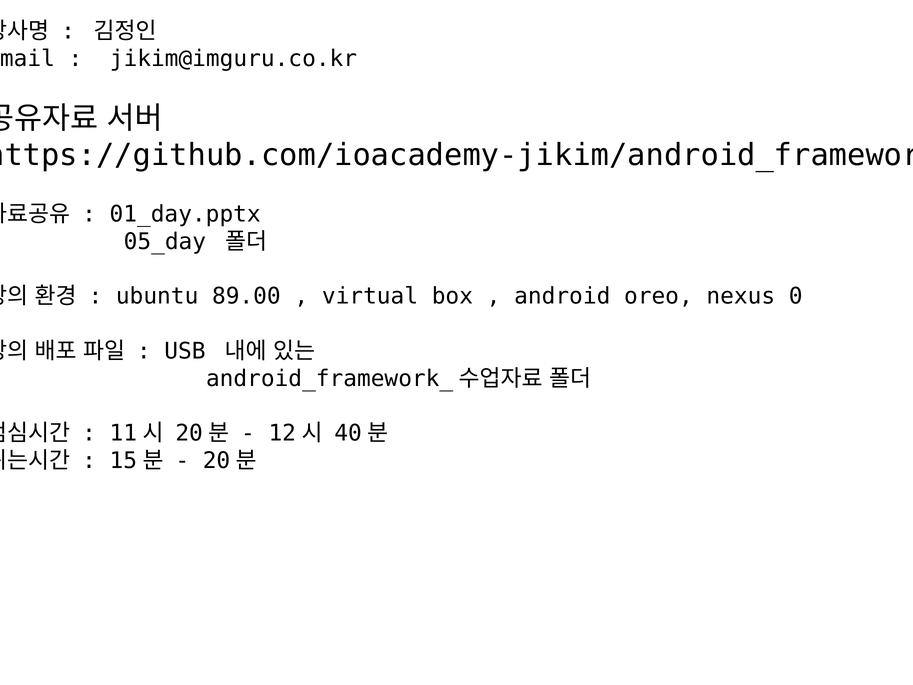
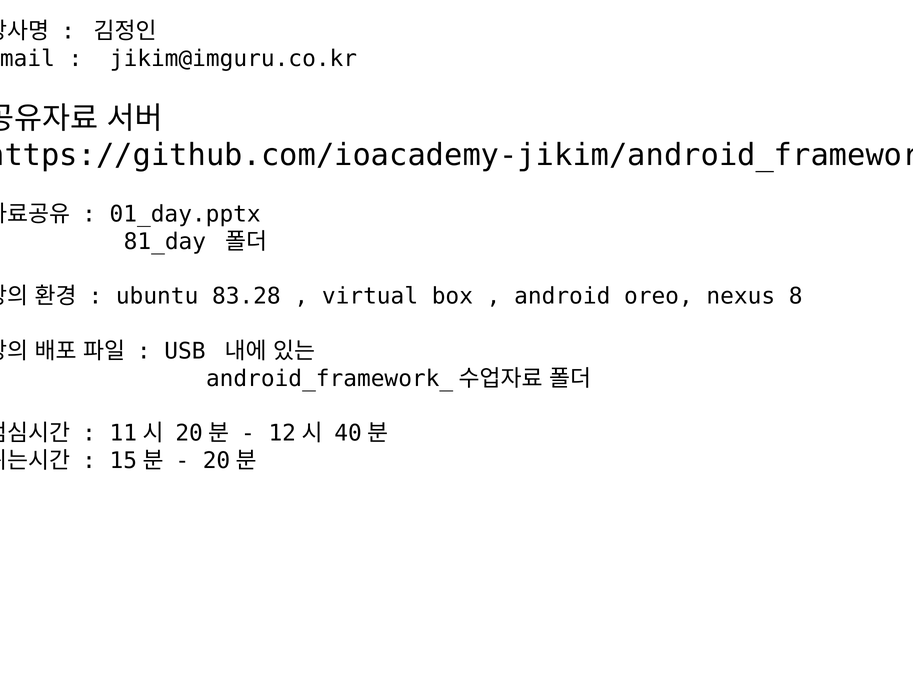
05_day: 05_day -> 81_day (165, 241)
89.00: 89.00 -> 83.28 (246, 296)
0: 0 -> 8 (796, 296)
